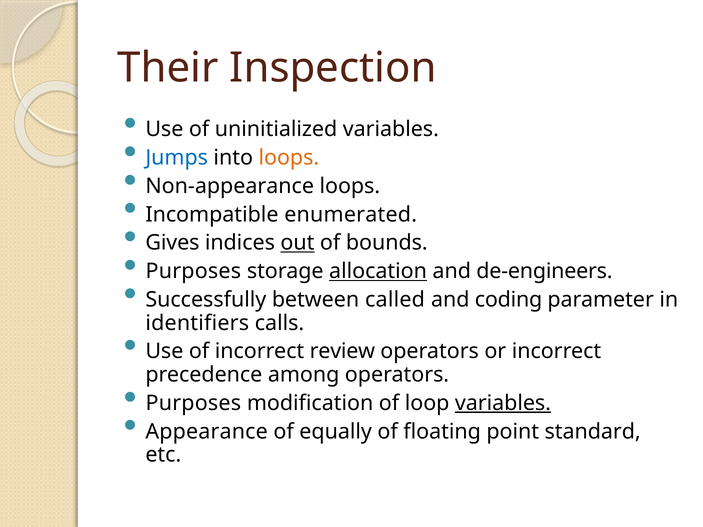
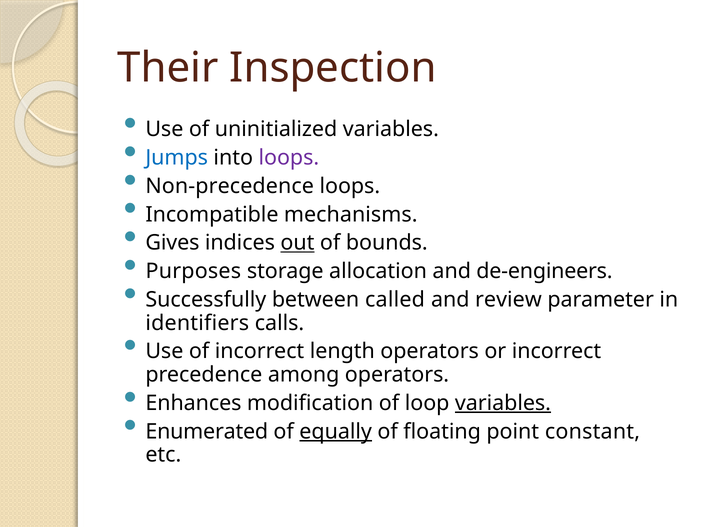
loops colour: orange -> purple (289, 158)
Non-appearance: Non-appearance -> Non-precedence (230, 186)
enumerated: enumerated -> mechanisms (351, 215)
allocation underline: present -> none (378, 271)
coding: coding -> review (508, 300)
review: review -> length (342, 352)
Purposes: Purposes -> Enhances (193, 403)
Appearance: Appearance -> Enumerated (207, 432)
equally underline: none -> present (336, 432)
standard: standard -> constant (593, 432)
